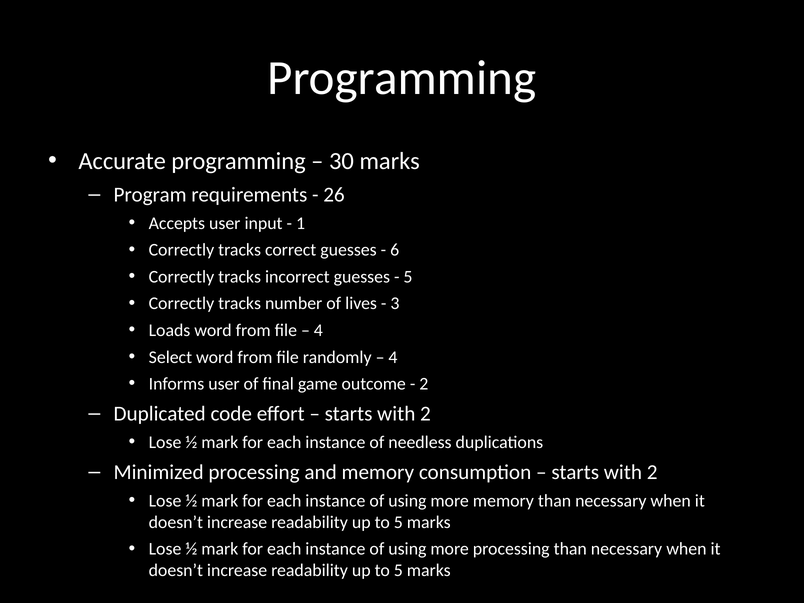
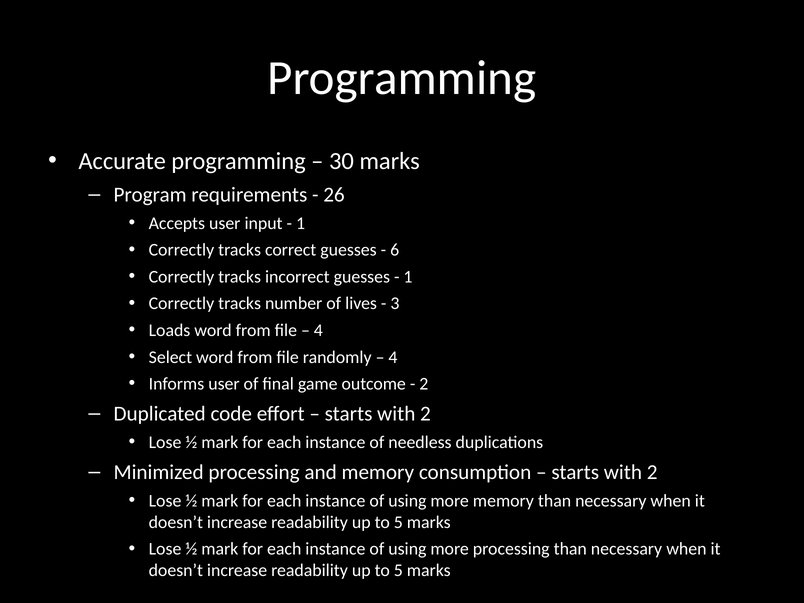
5: 5 -> 1 (408, 277)
